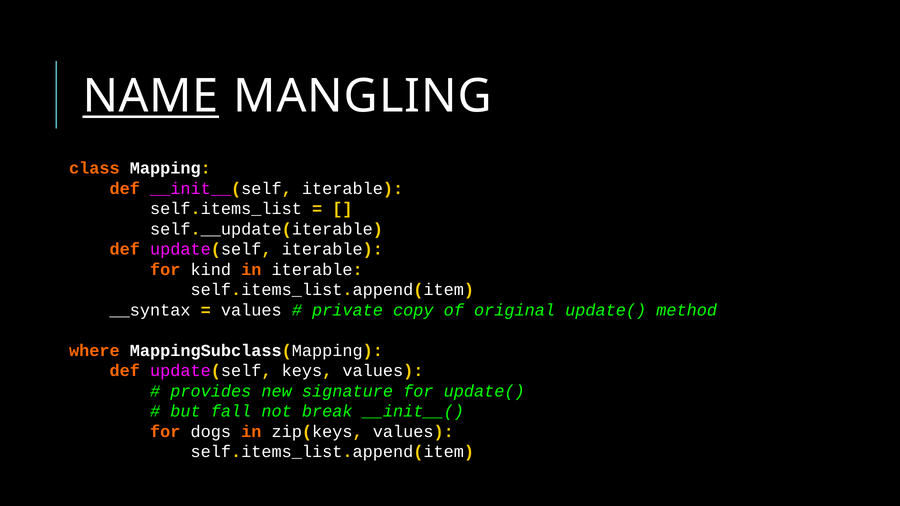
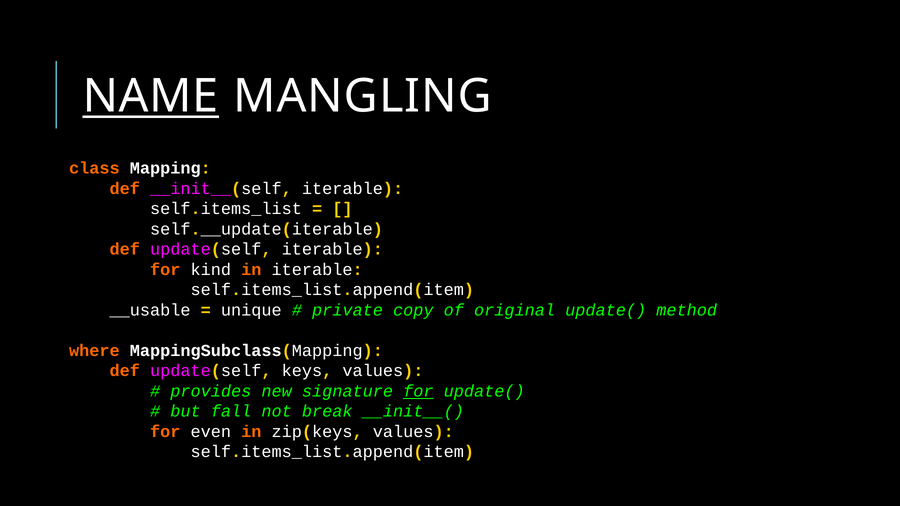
__syntax: __syntax -> __usable (150, 310)
values: values -> unique (251, 310)
for underline: none -> present (418, 391)
dogs: dogs -> even (211, 432)
